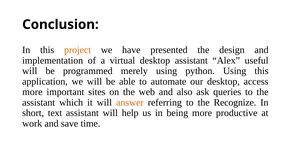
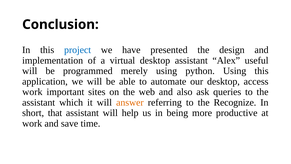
project colour: orange -> blue (78, 50)
more: more -> work (32, 92)
text: text -> that (55, 113)
